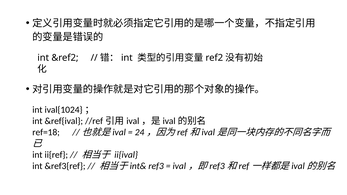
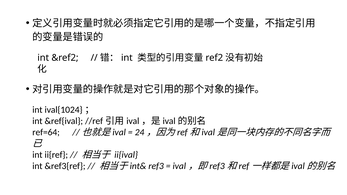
ref=18: ref=18 -> ref=64 (46, 132)
